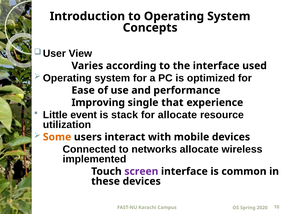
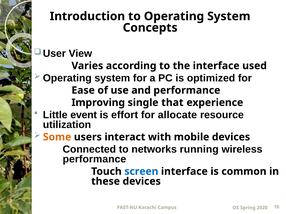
stack: stack -> effort (125, 115)
networks allocate: allocate -> running (199, 150)
implemented: implemented -> performance (94, 160)
screen colour: purple -> blue (141, 172)
